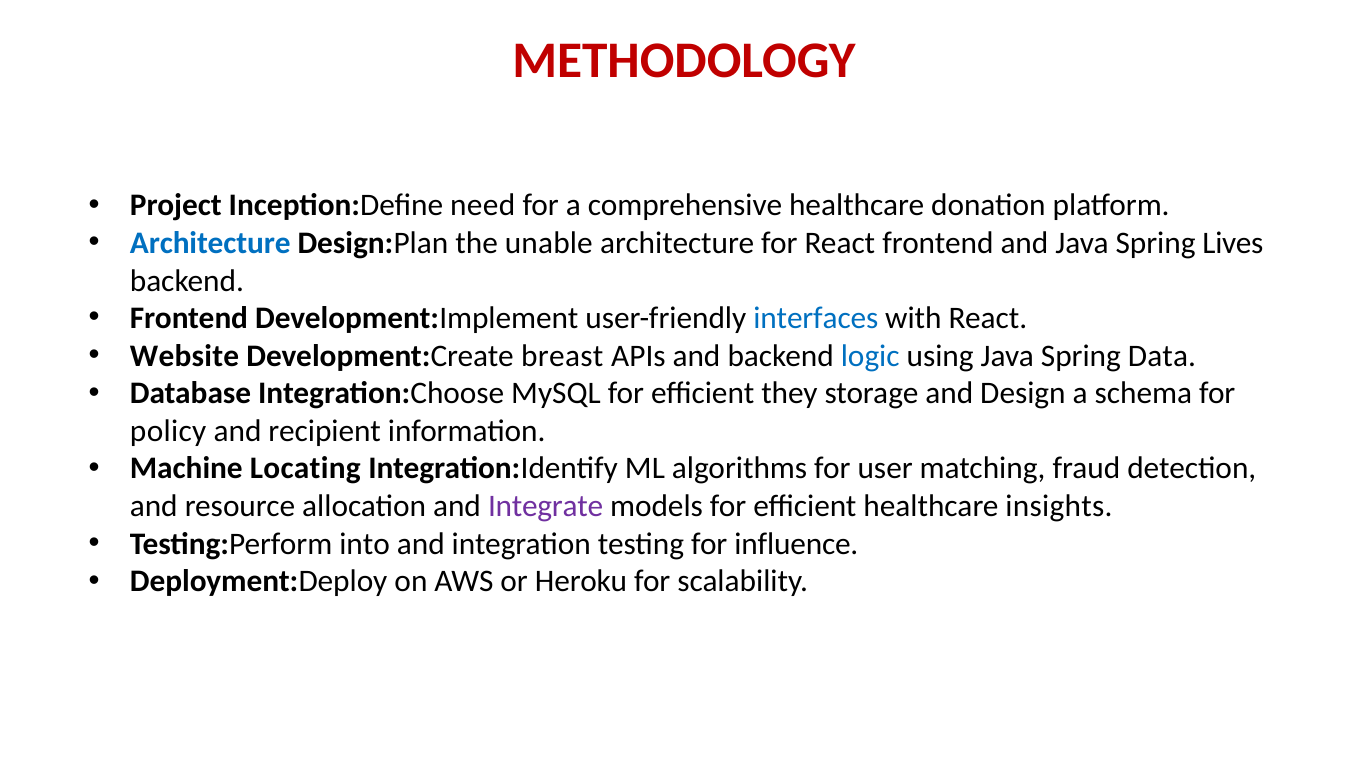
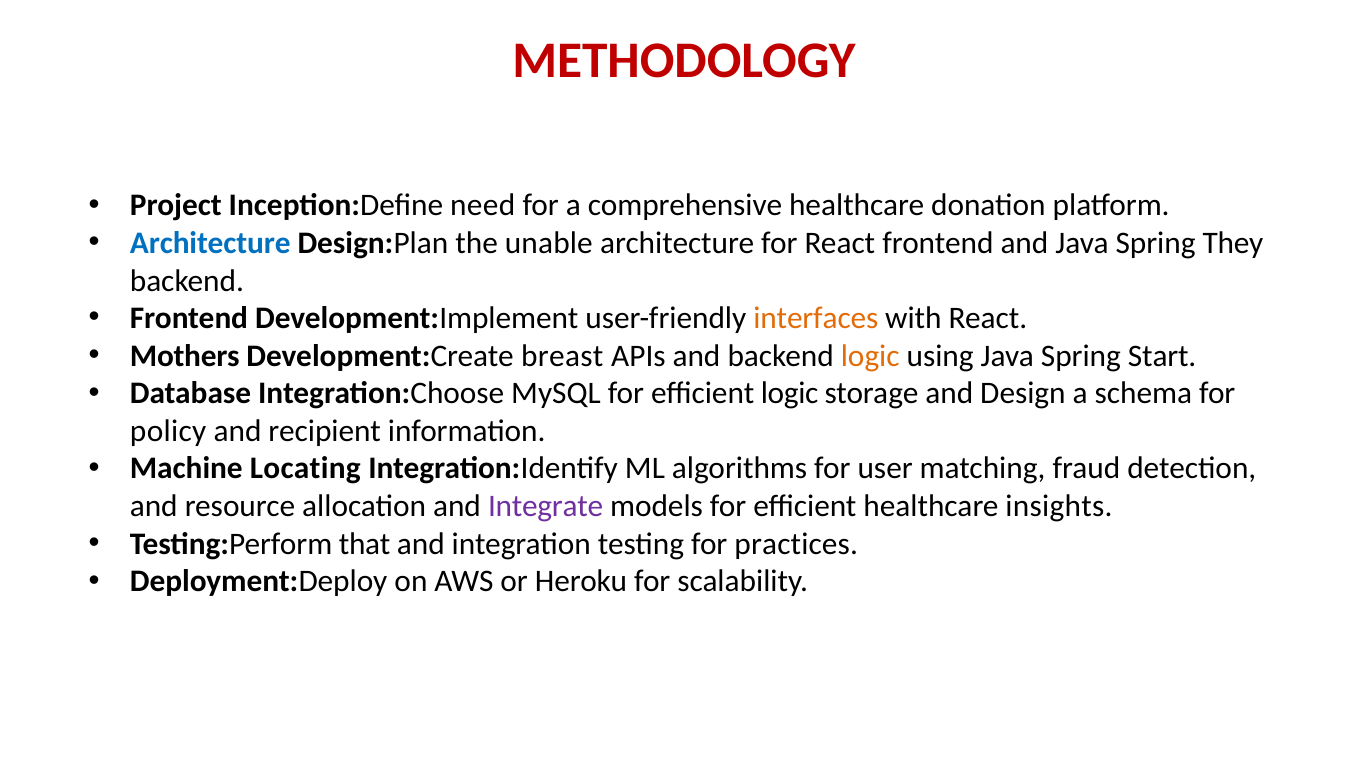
Lives: Lives -> They (1233, 243)
interfaces colour: blue -> orange (816, 318)
Website: Website -> Mothers (185, 356)
logic colour: blue -> orange (870, 356)
Data: Data -> Start (1162, 356)
efficient they: they -> logic (790, 394)
into: into -> that (365, 544)
influence: influence -> practices (796, 544)
